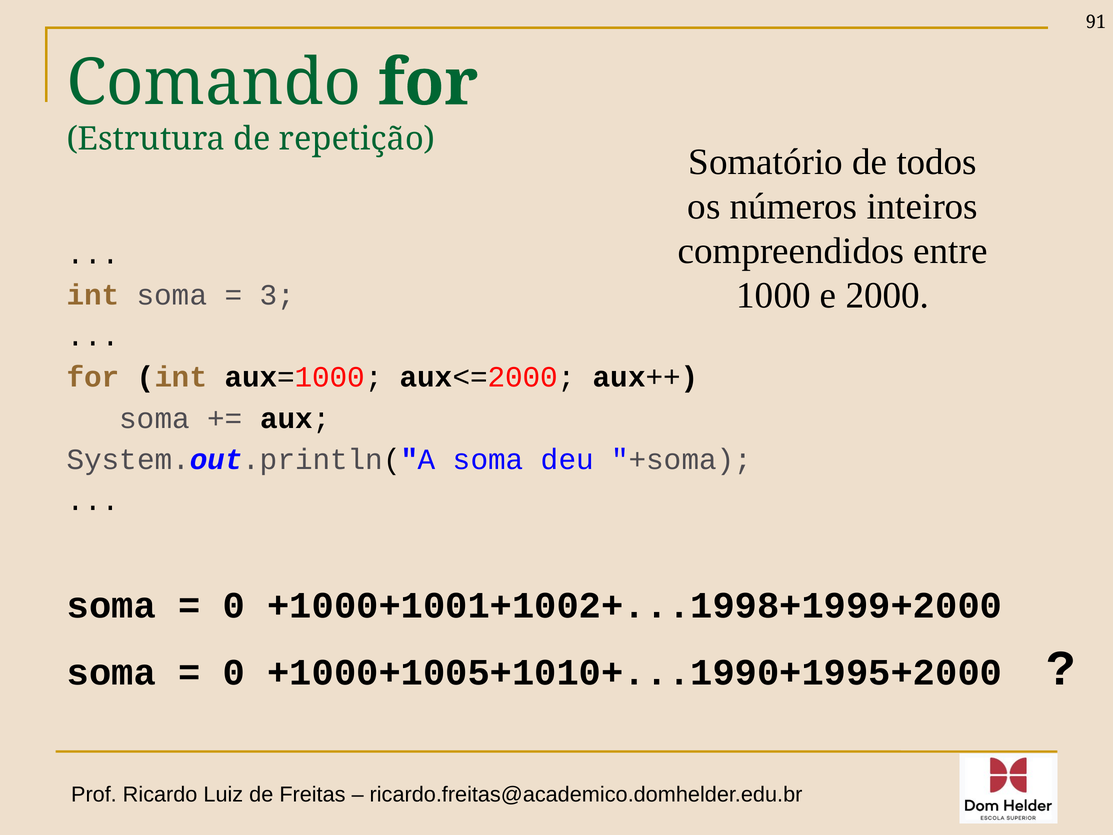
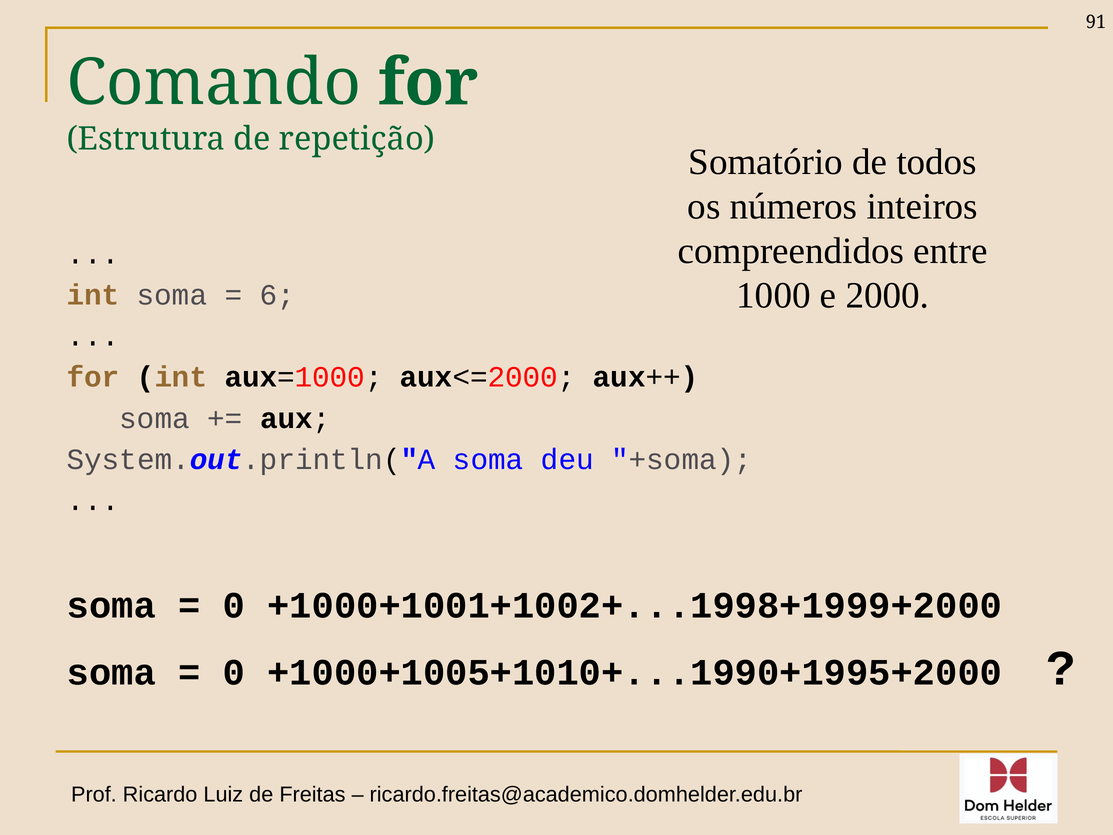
3: 3 -> 6 (277, 295)
